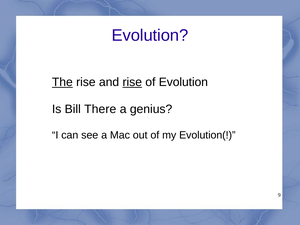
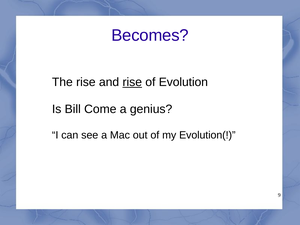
Evolution: Evolution -> Becomes (150, 35)
The underline: present -> none (62, 82)
There: There -> Come (100, 109)
